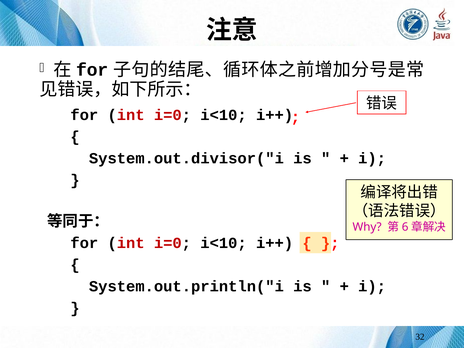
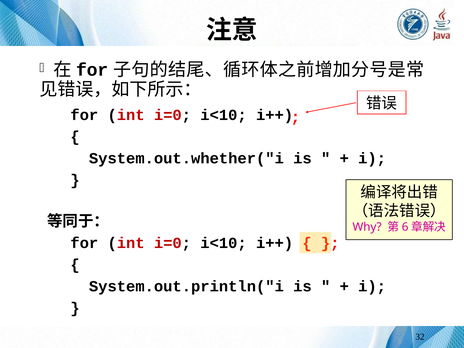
System.out.divisor("i: System.out.divisor("i -> System.out.whether("i (186, 158)
